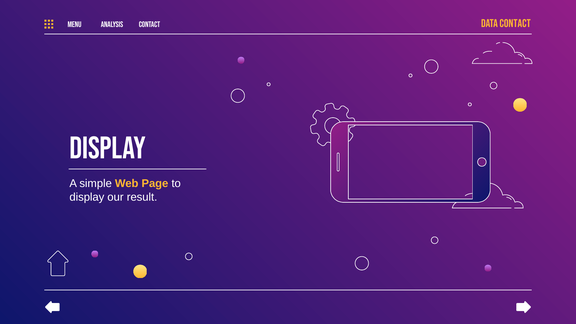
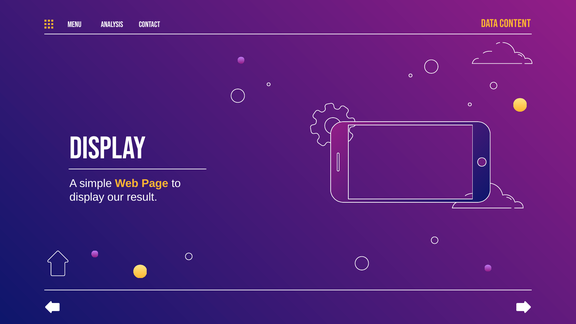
Data CONTACT: CONTACT -> CONTENT (515, 24)
